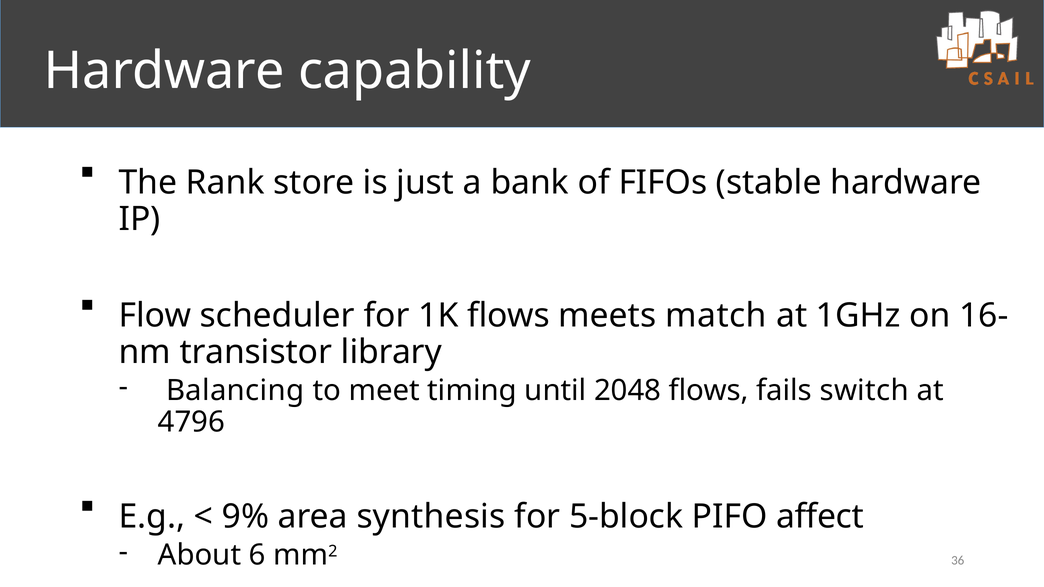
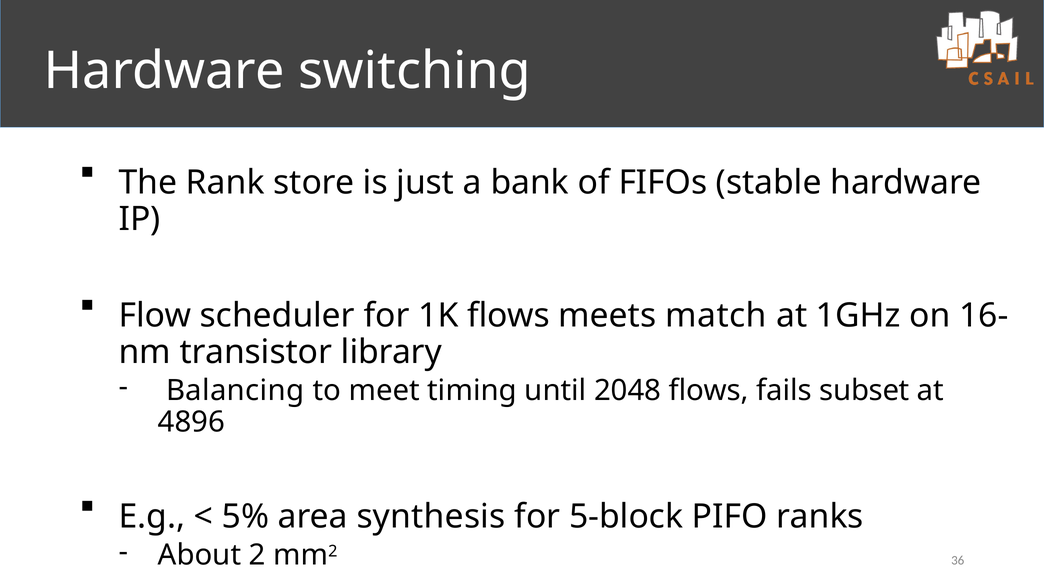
capability: capability -> switching (414, 71)
switch: switch -> subset (864, 391)
4796: 4796 -> 4896 (191, 422)
9%: 9% -> 5% (246, 517)
affect: affect -> ranks (820, 517)
6: 6 -> 2 (257, 555)
